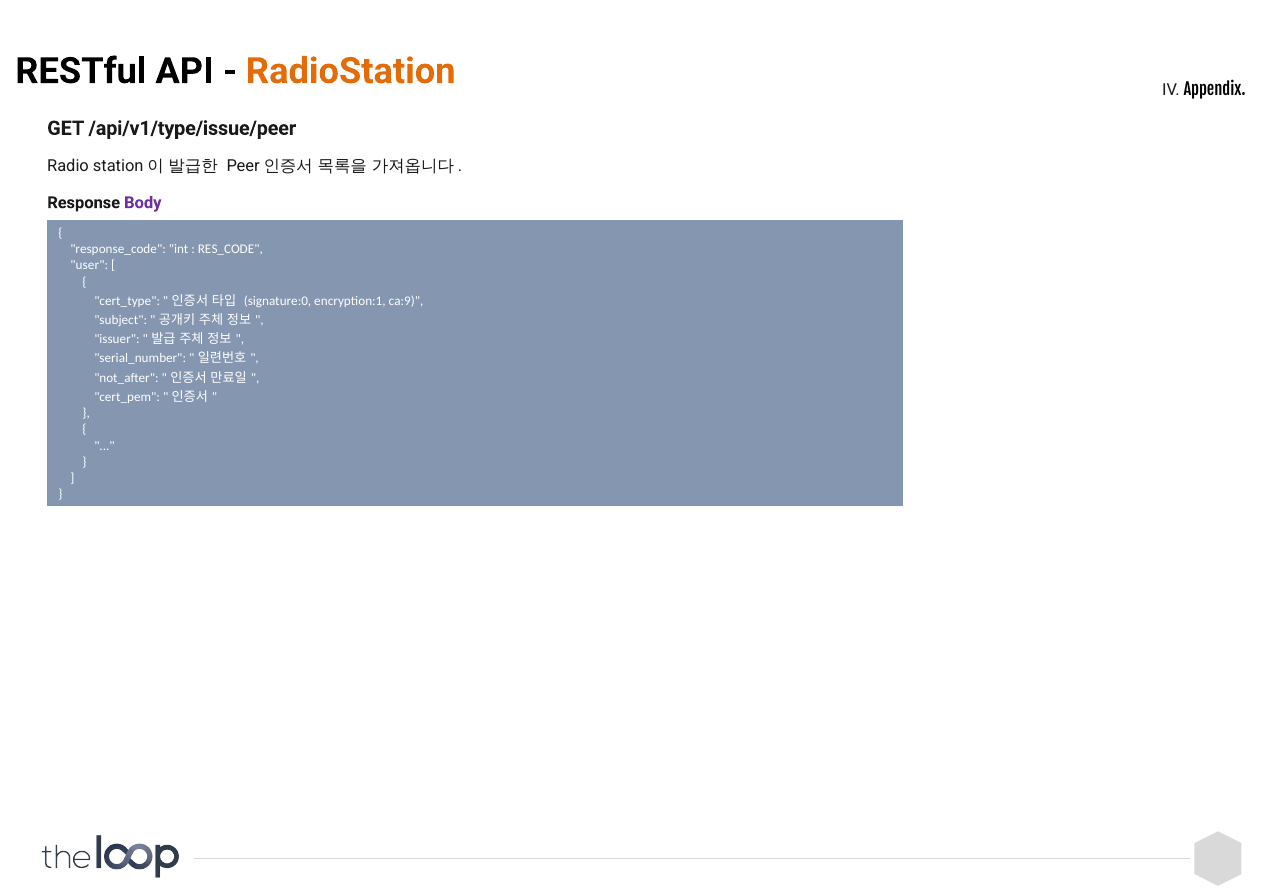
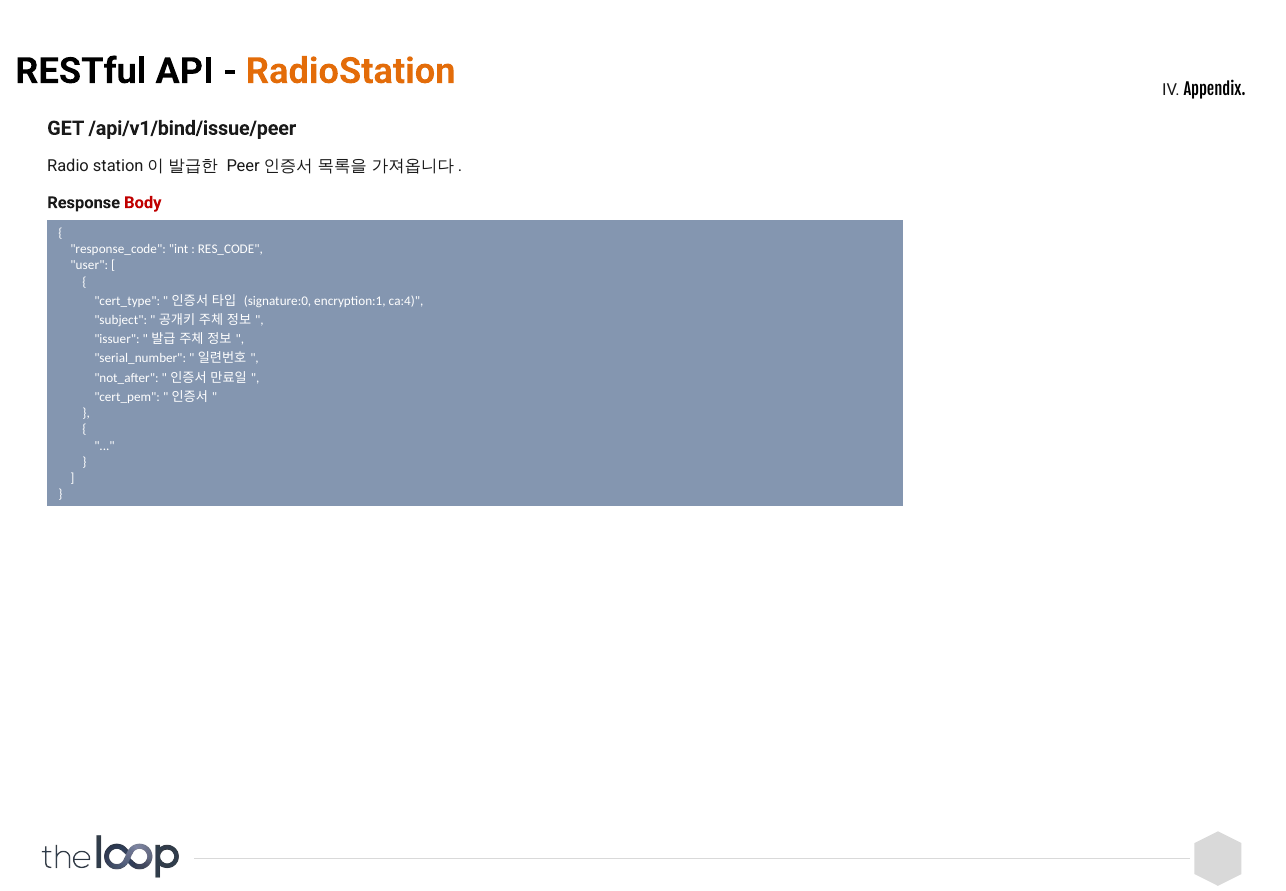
/api/v1/type/issue/peer: /api/v1/type/issue/peer -> /api/v1/bind/issue/peer (192, 128)
Body colour: purple -> red (143, 203)
ca:9: ca:9 -> ca:4 (406, 301)
